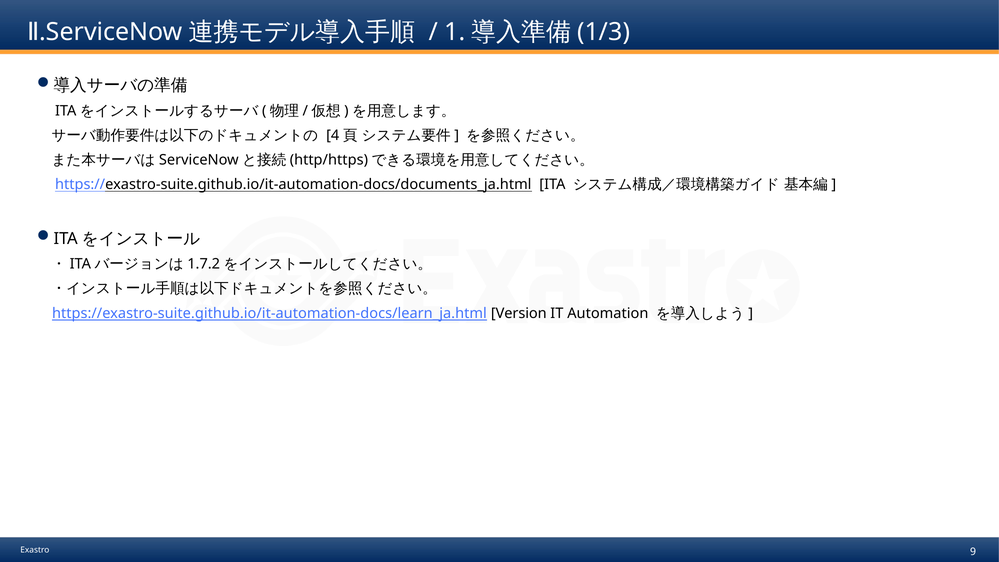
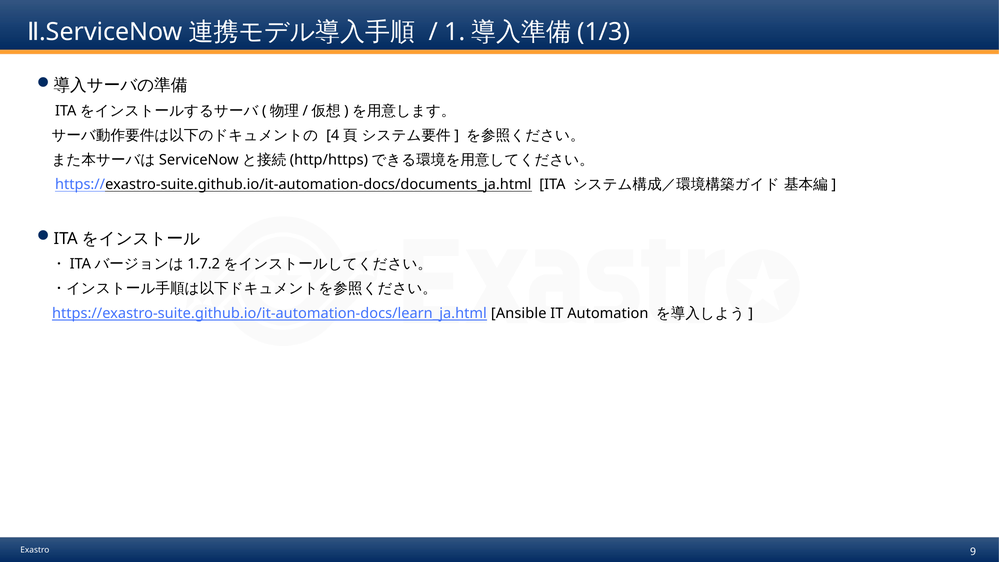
Version: Version -> Ansible (519, 313)
